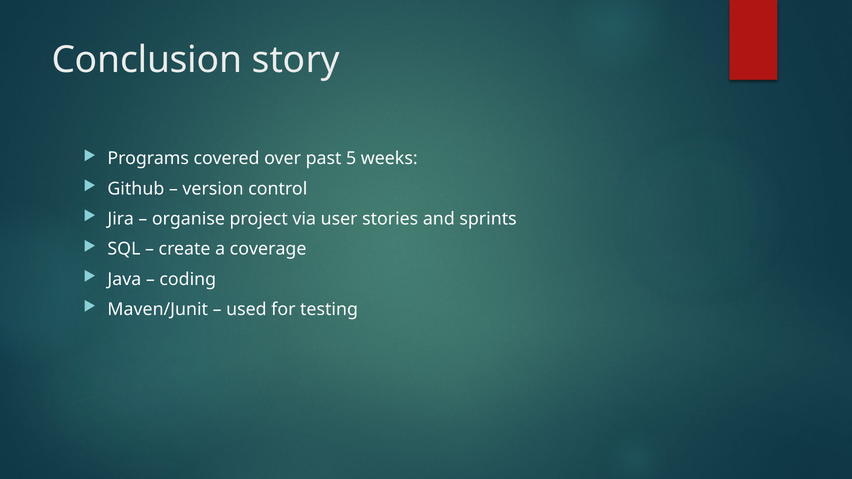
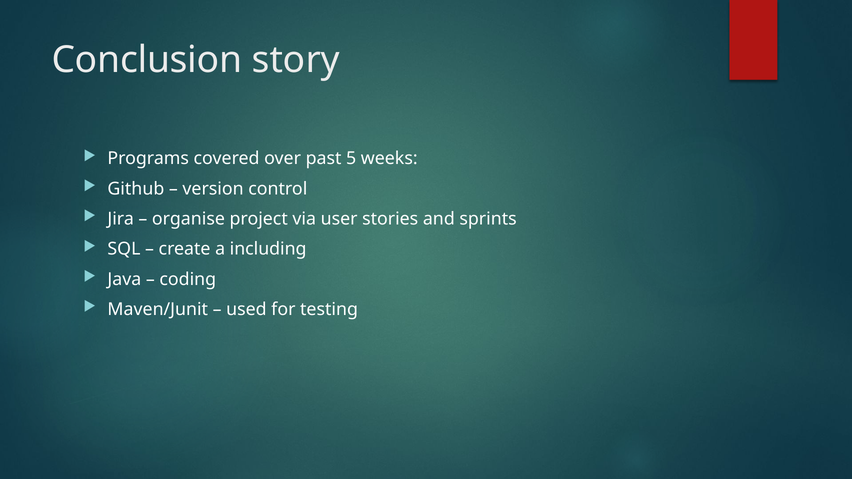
coverage: coverage -> including (268, 249)
